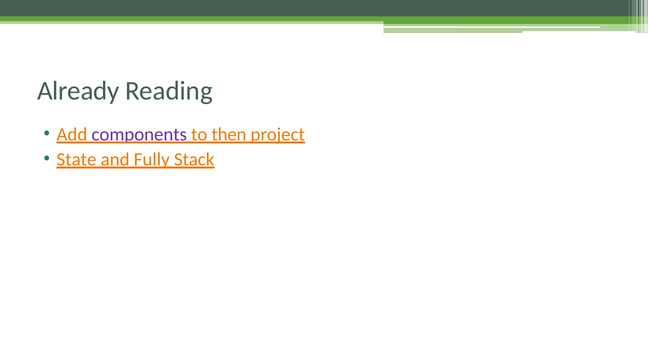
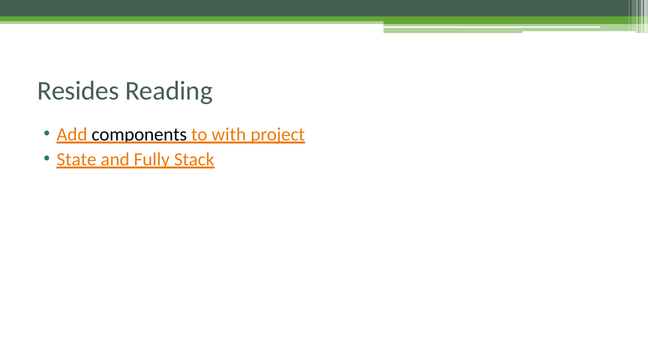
Already: Already -> Resides (78, 91)
components colour: purple -> black (139, 135)
then: then -> with (229, 135)
